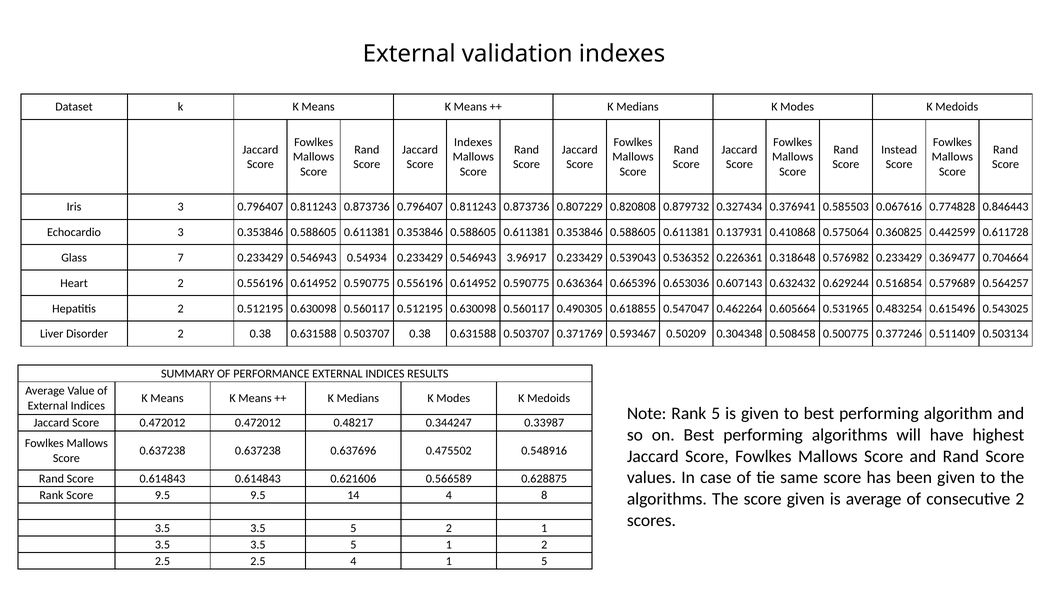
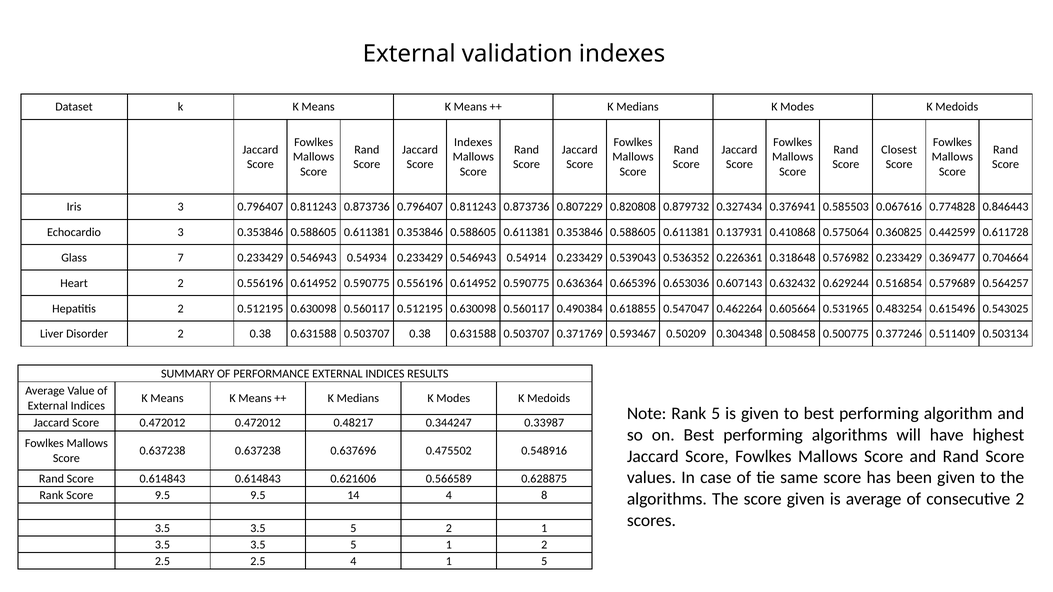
Instead: Instead -> Closest (899, 150)
3.96917: 3.96917 -> 0.54914 (527, 258)
0.490305: 0.490305 -> 0.490384 (580, 309)
